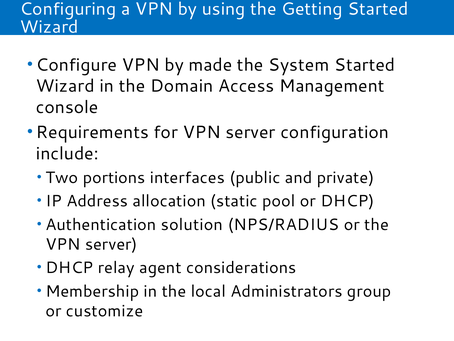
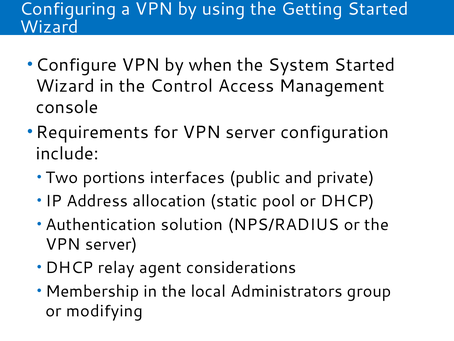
made: made -> when (211, 65)
Domain: Domain -> Control (182, 86)
customize: customize -> modifying (104, 311)
